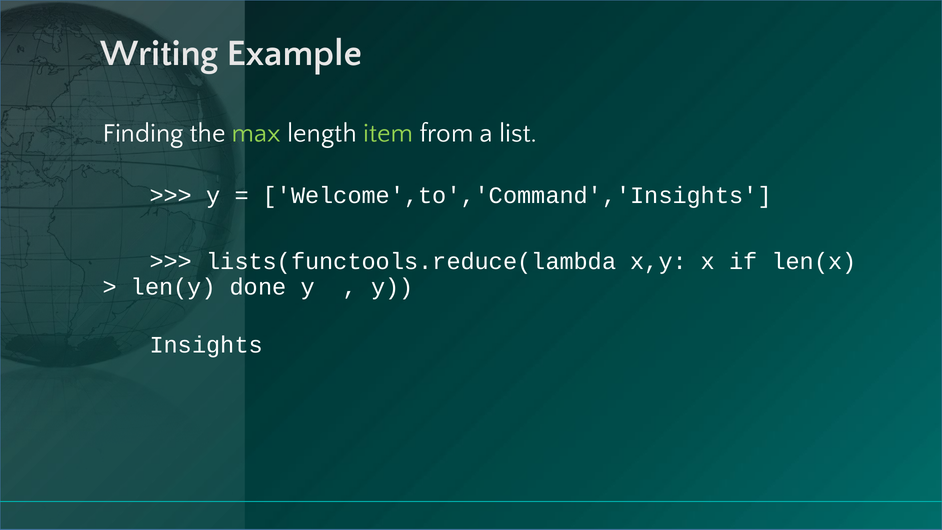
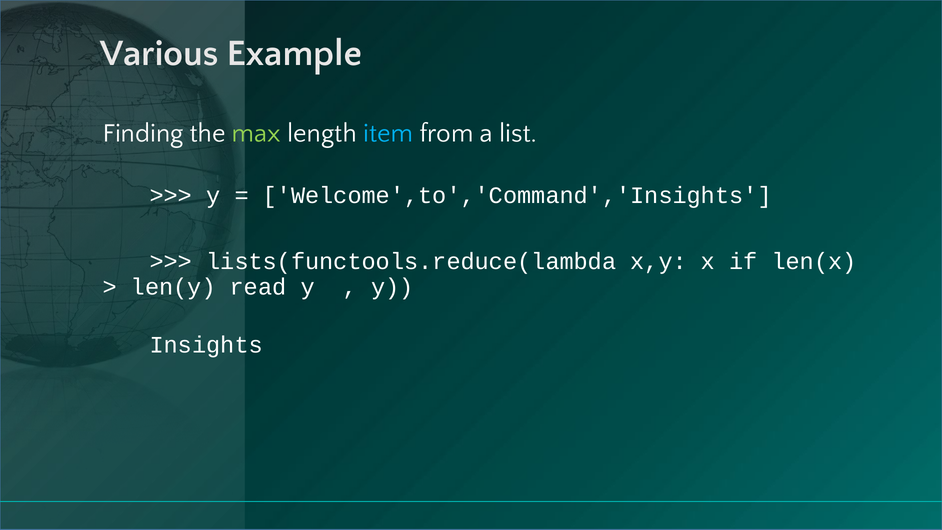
Writing: Writing -> Various (159, 53)
item colour: light green -> light blue (388, 133)
done: done -> read (258, 287)
